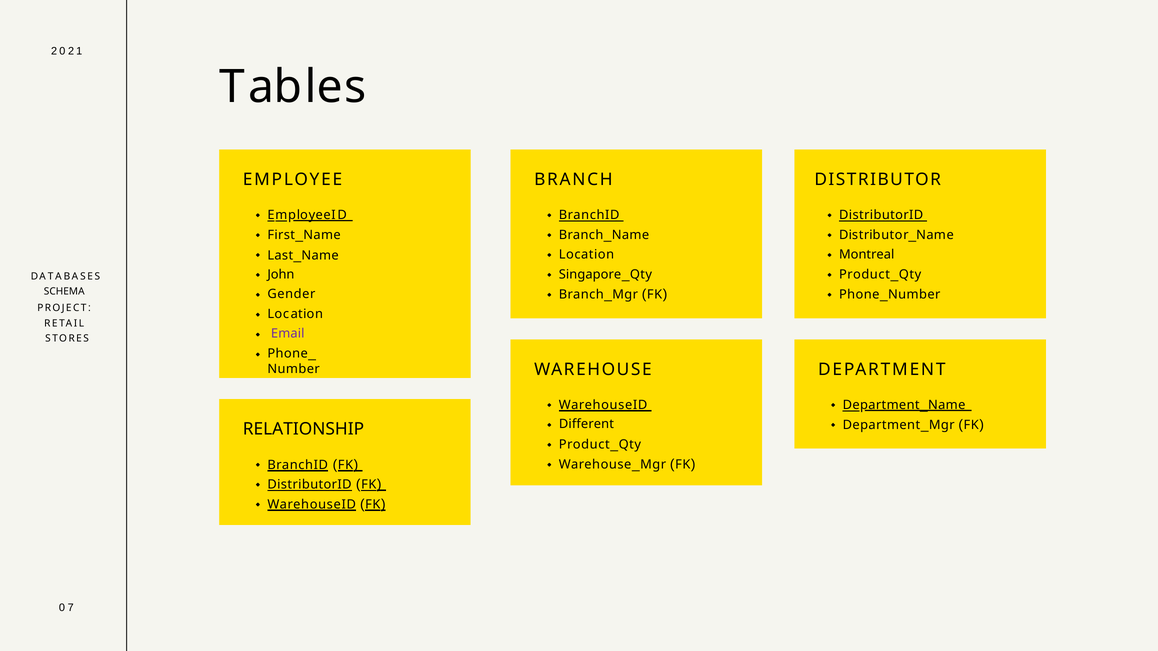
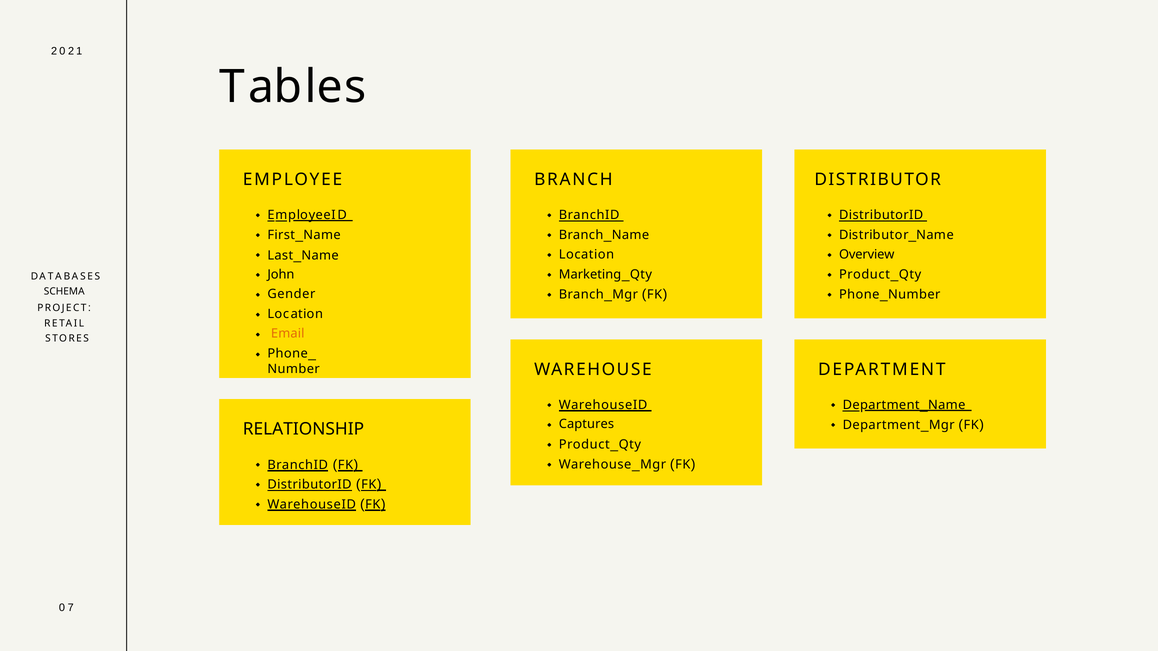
Montreal: Montreal -> Overview (867, 254)
Singapore: Singapore -> Marketing (590, 274)
Email colour: purple -> orange (288, 334)
Different: Different -> Captures (586, 424)
